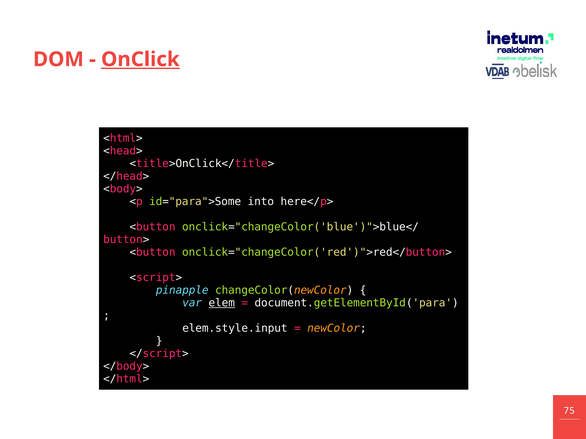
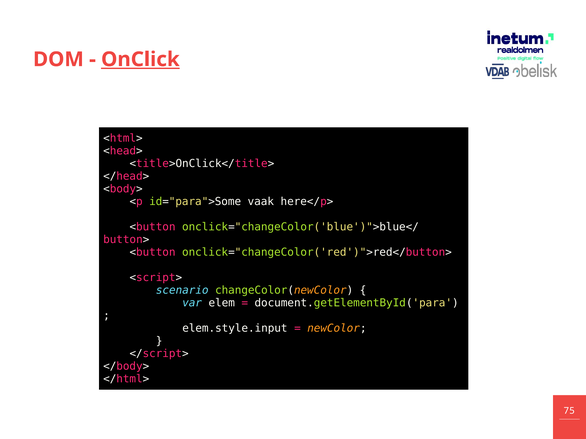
into: into -> vaak (261, 202)
pinapple: pinapple -> scenario (182, 291)
elem underline: present -> none (222, 303)
